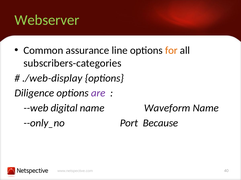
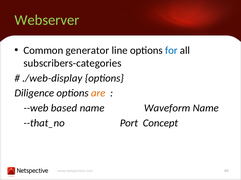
assurance: assurance -> generator (87, 51)
for colour: orange -> blue (171, 51)
are colour: purple -> orange (98, 93)
digital: digital -> based (64, 108)
--only_no: --only_no -> --that_no (44, 123)
Because: Because -> Concept (160, 123)
